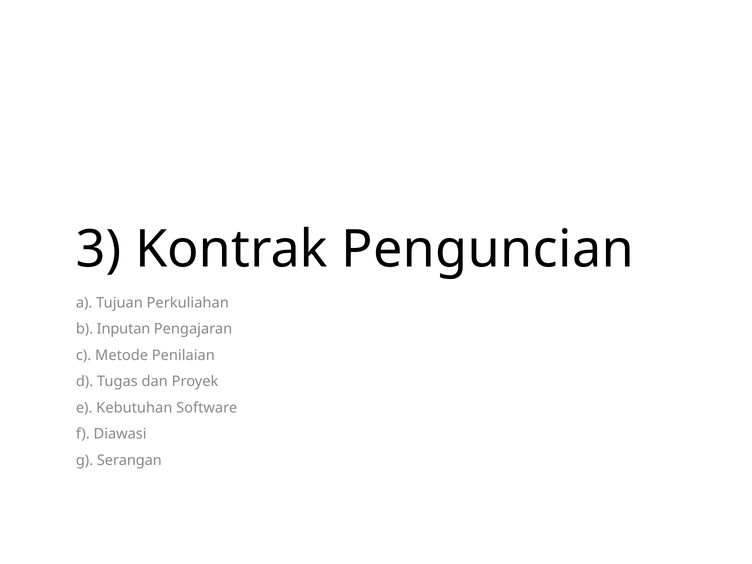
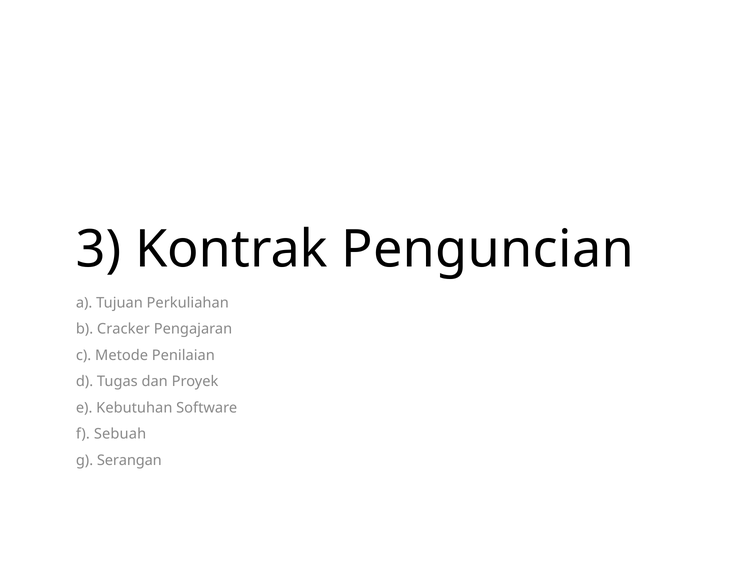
Inputan: Inputan -> Cracker (123, 329)
Diawasi: Diawasi -> Sebuah (120, 434)
